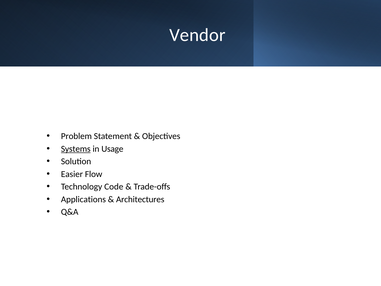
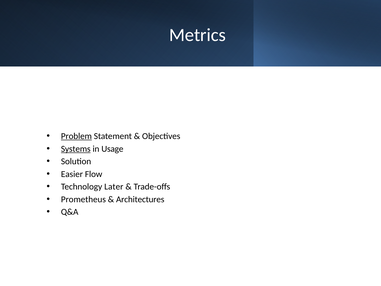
Vendor: Vendor -> Metrics (197, 35)
Problem underline: none -> present (76, 136)
Code: Code -> Later (114, 187)
Applications: Applications -> Prometheus (83, 199)
